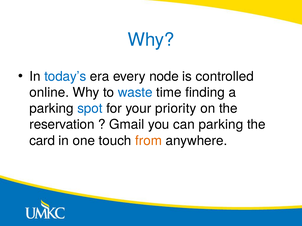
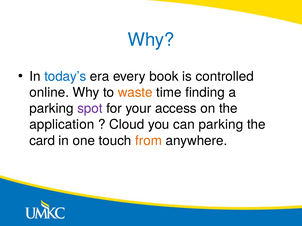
node: node -> book (164, 77)
waste colour: blue -> orange (135, 93)
spot colour: blue -> purple (90, 109)
priority: priority -> access (176, 109)
reservation: reservation -> application (62, 125)
Gmail: Gmail -> Cloud (127, 125)
